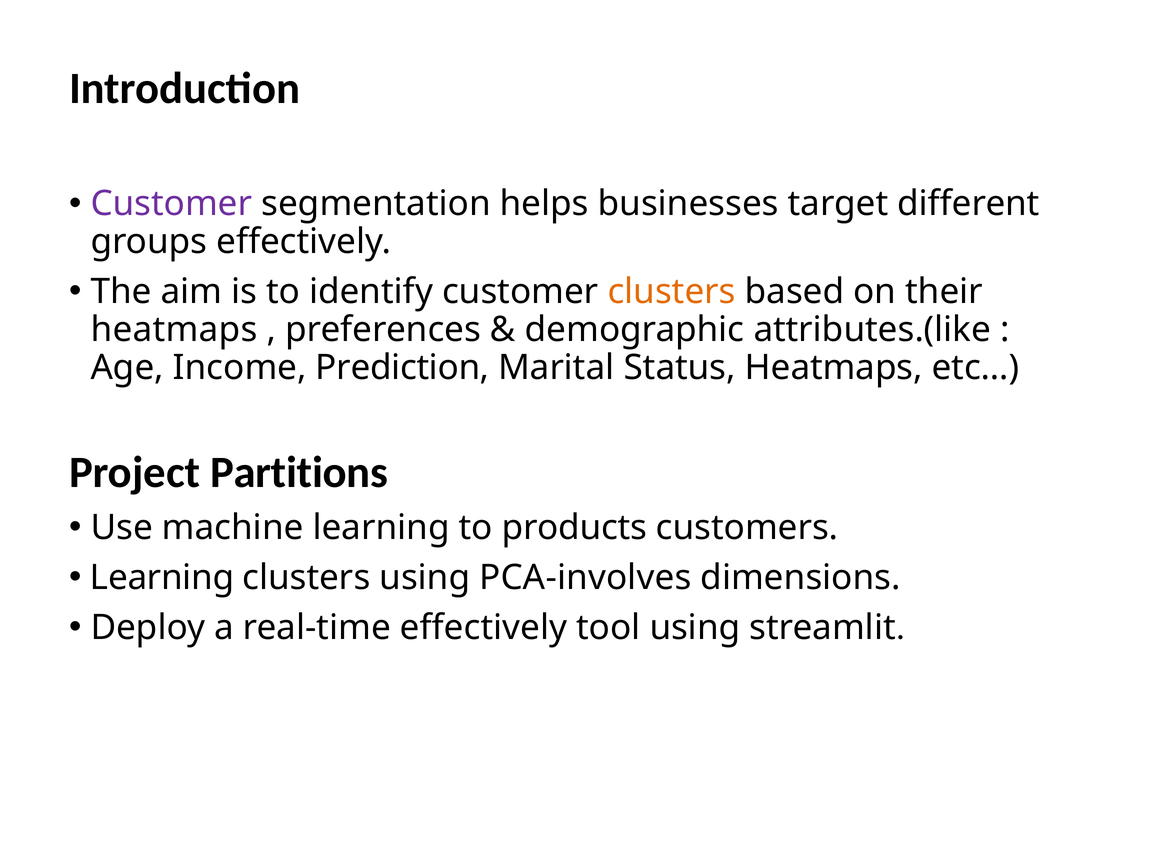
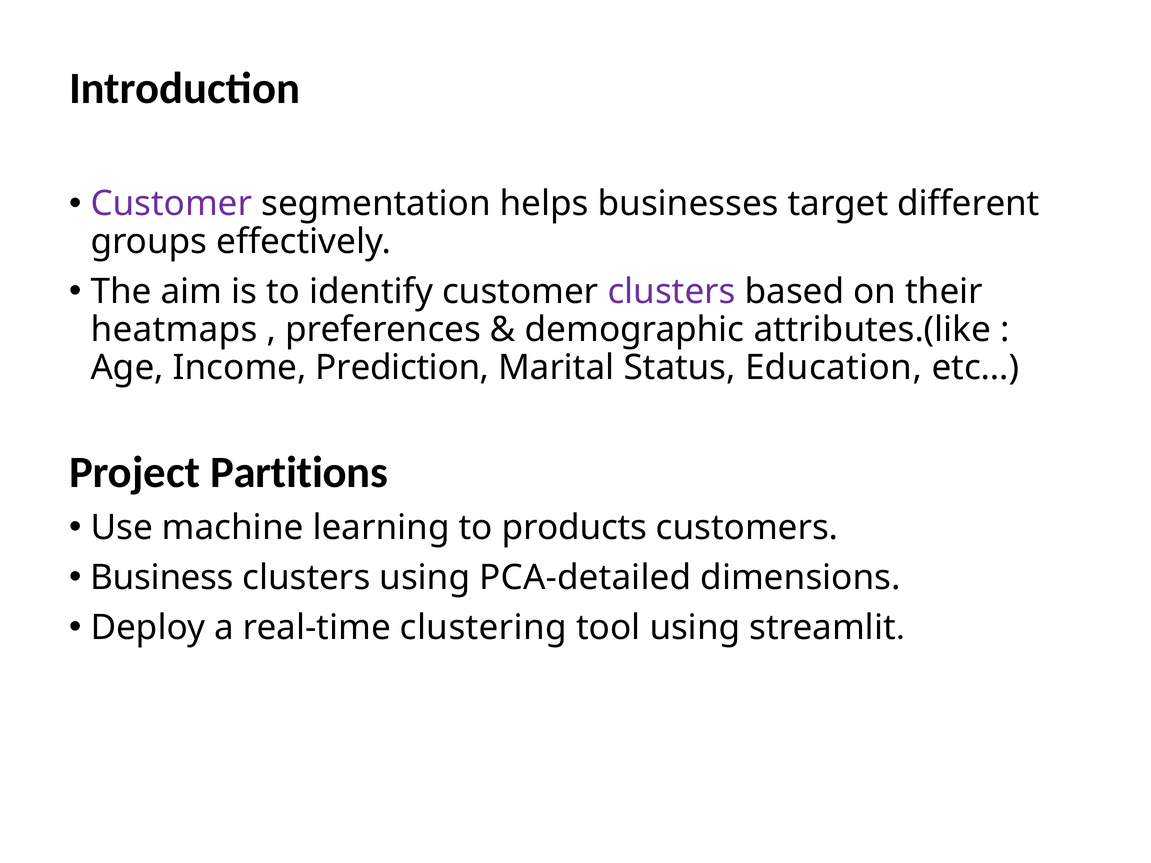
clusters colour: orange -> purple (672, 292)
Status Heatmaps: Heatmaps -> Education (834, 368)
Learning: Learning -> Business (162, 578)
PCA-involves: PCA-involves -> PCA-detailed (585, 578)
real-time effectively: effectively -> clustering (483, 628)
